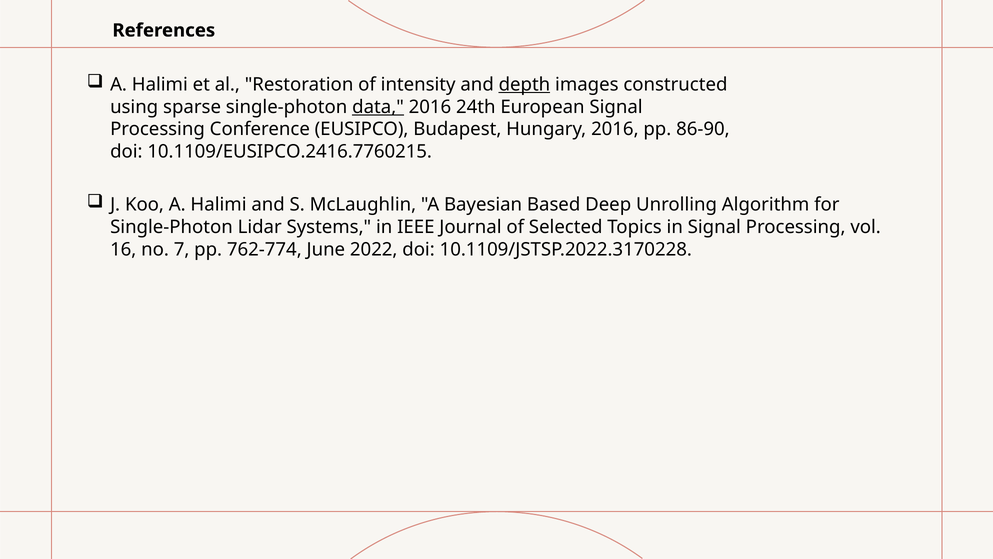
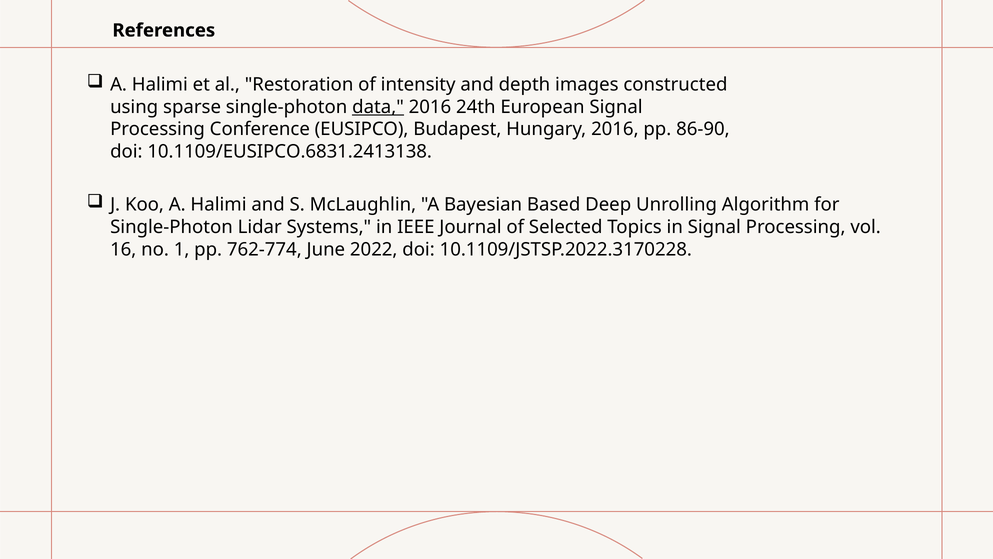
depth underline: present -> none (524, 84)
10.1109/EUSIPCO.2416.7760215: 10.1109/EUSIPCO.2416.7760215 -> 10.1109/EUSIPCO.6831.2413138 (290, 151)
7: 7 -> 1 (182, 249)
